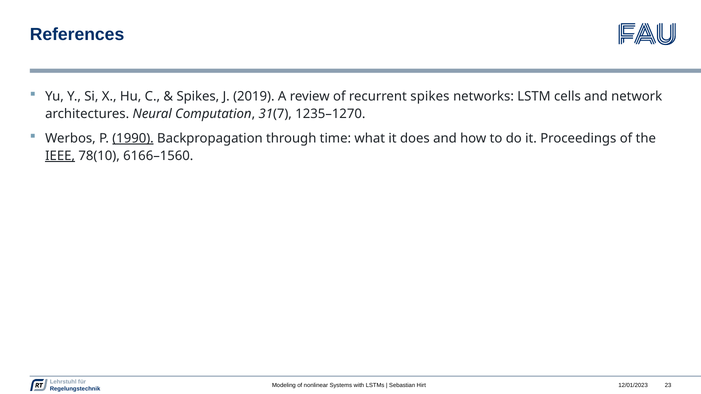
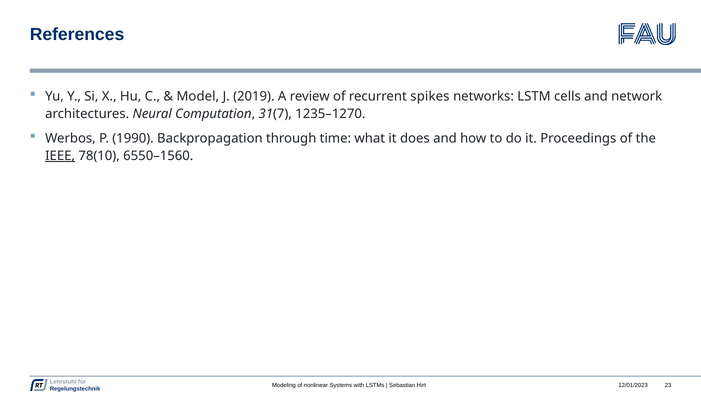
Spikes: Spikes -> Model (198, 97)
1990 underline: present -> none (133, 139)
6166–1560: 6166–1560 -> 6550–1560 (158, 156)
